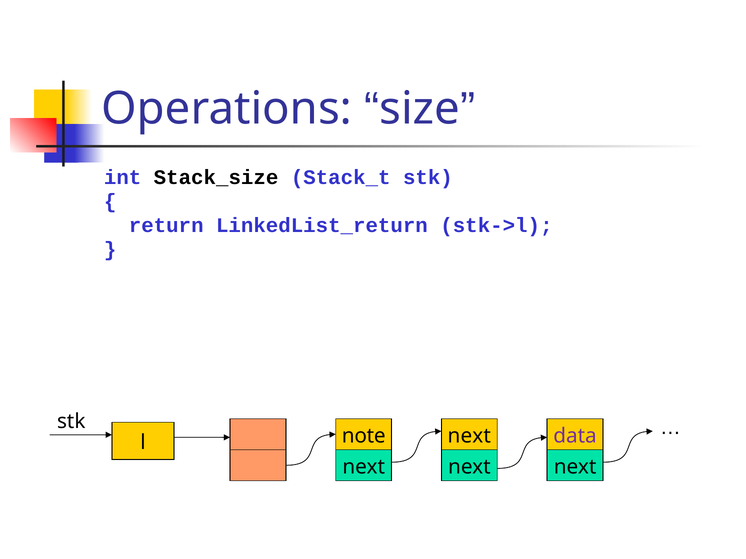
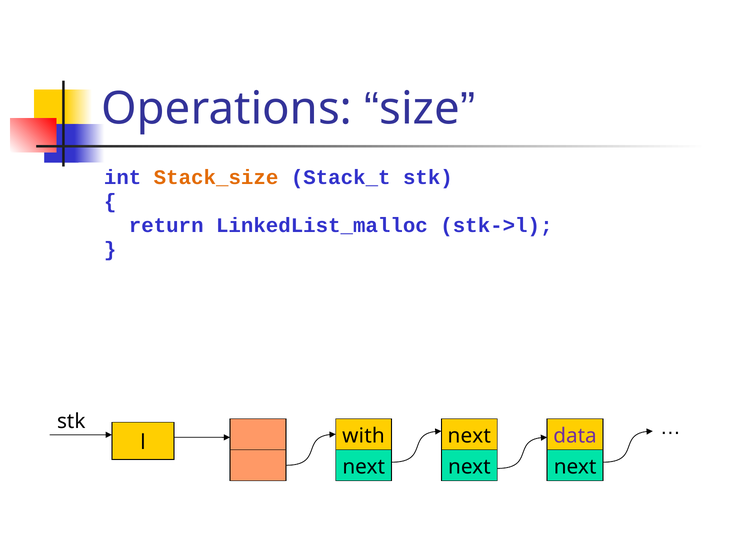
Stack_size colour: black -> orange (216, 177)
LinkedList_return: LinkedList_return -> LinkedList_malloc (322, 226)
note: note -> with (364, 436)
